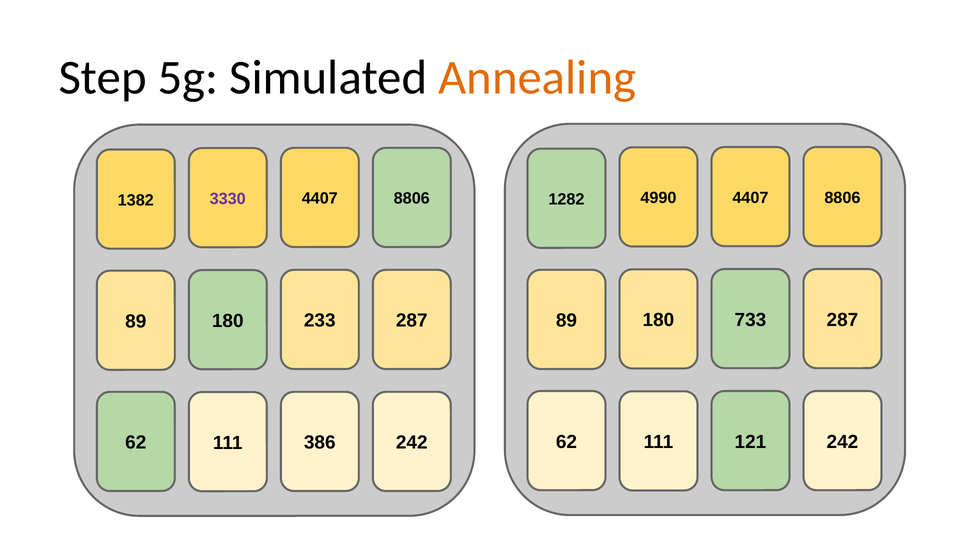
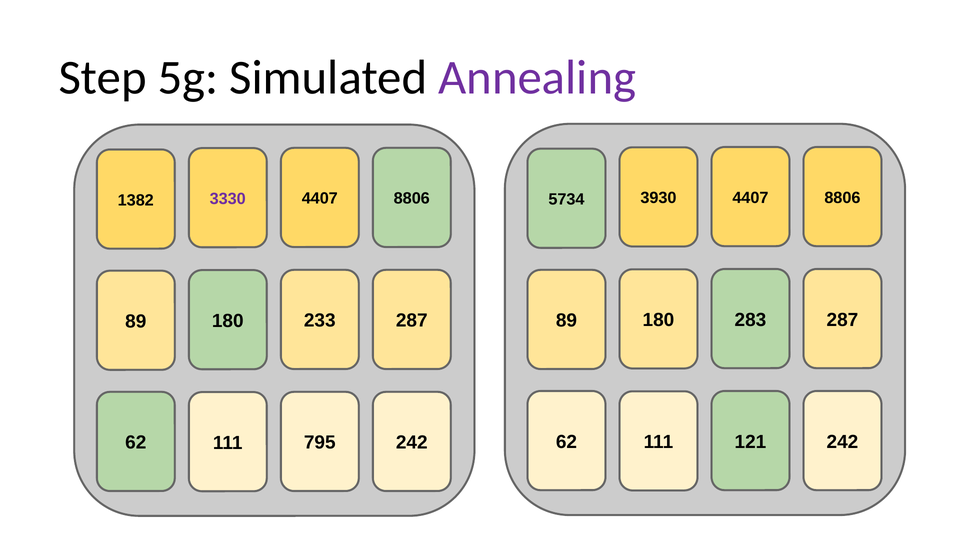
Annealing colour: orange -> purple (537, 78)
4990: 4990 -> 3930 (658, 198)
1282: 1282 -> 5734 (566, 199)
733: 733 -> 283 (750, 320)
386: 386 -> 795 (320, 443)
